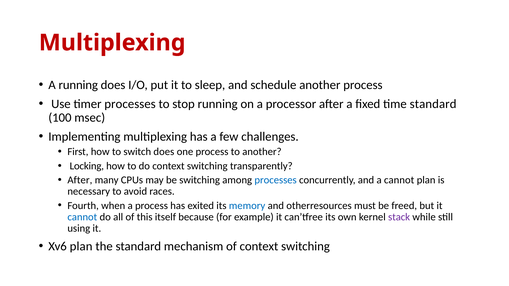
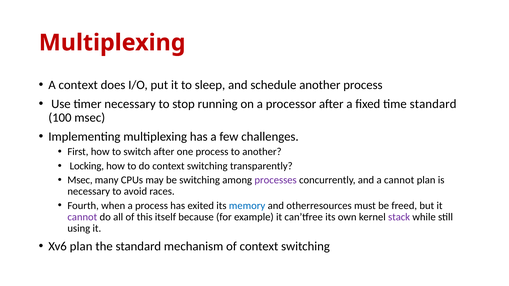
A running: running -> context (78, 85)
timer processes: processes -> necessary (130, 104)
switch does: does -> after (164, 152)
After: After -> Msec (80, 180)
processes colour: blue -> purple (276, 180)
cannot colour: blue -> purple (82, 217)
